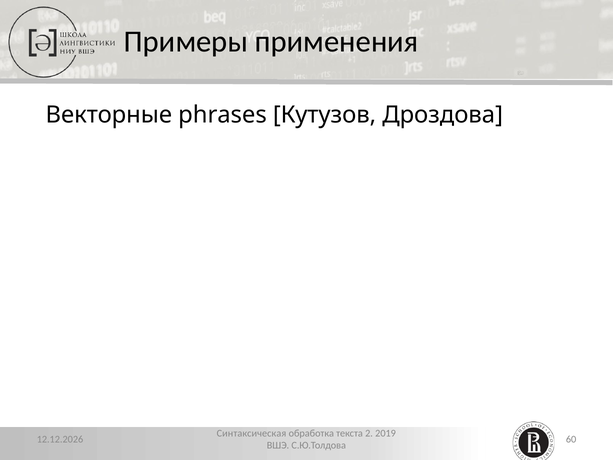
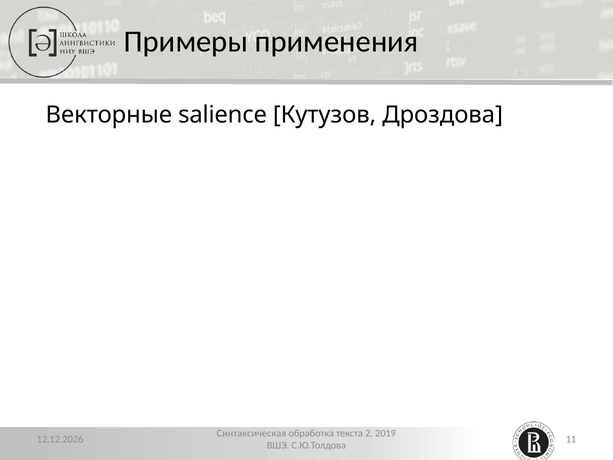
phrases: phrases -> salience (223, 115)
60: 60 -> 11 (571, 439)
